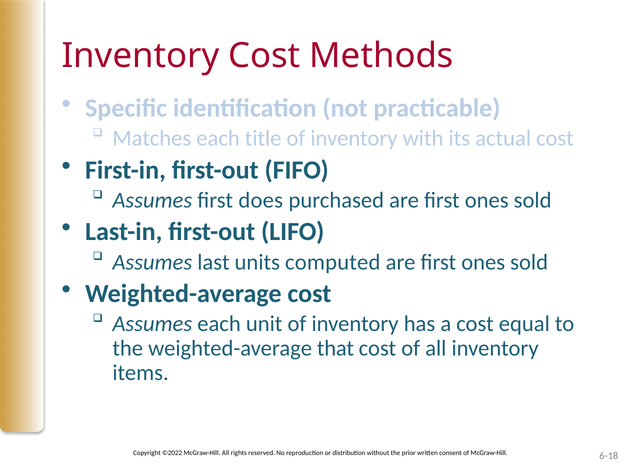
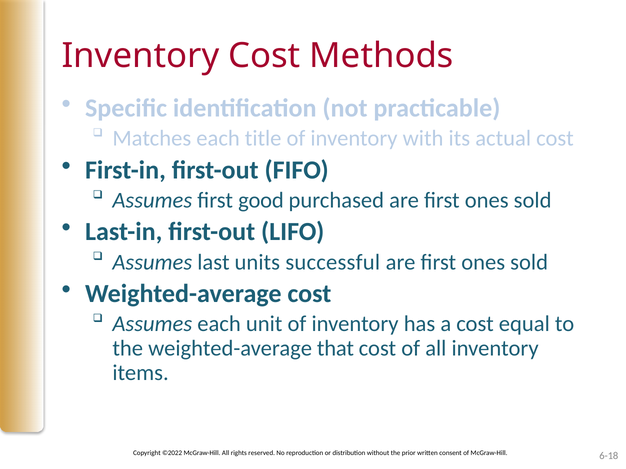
does: does -> good (261, 200)
computed: computed -> successful (333, 262)
